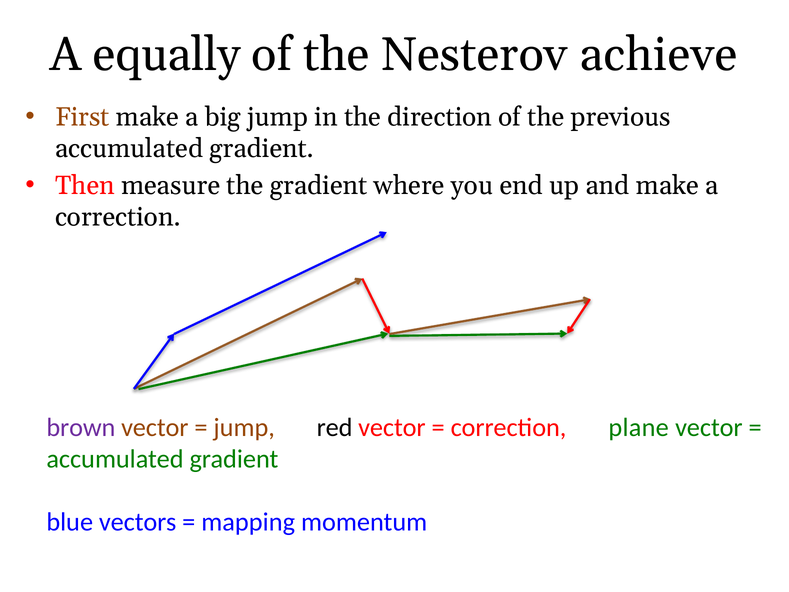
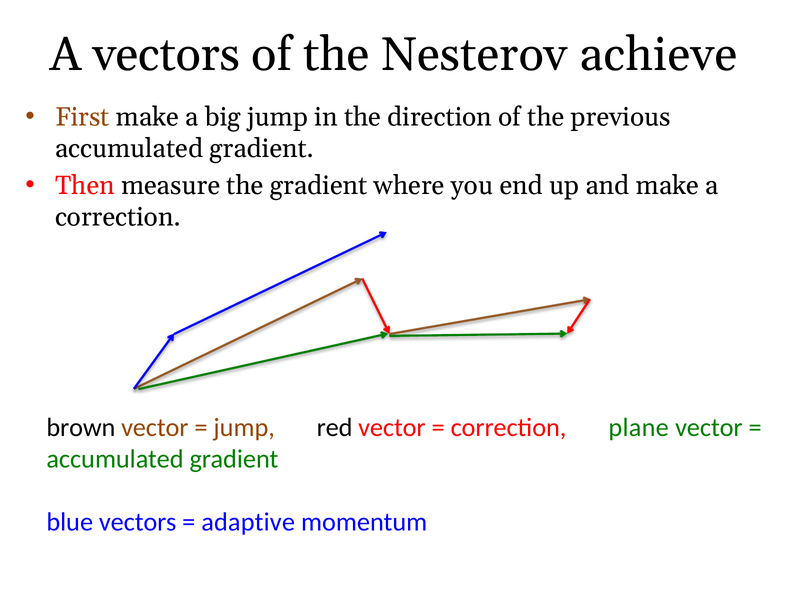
A equally: equally -> vectors (166, 55)
brown colour: purple -> black (81, 427)
mapping: mapping -> adaptive (248, 522)
